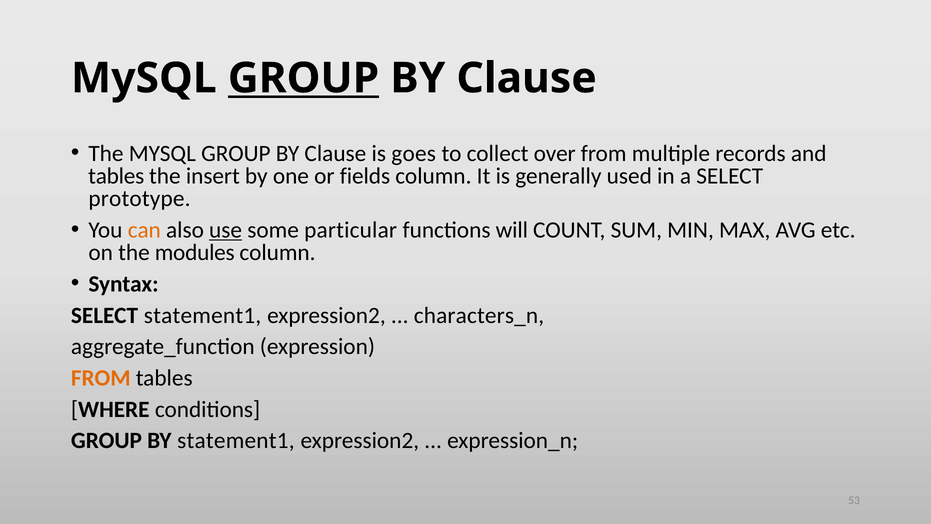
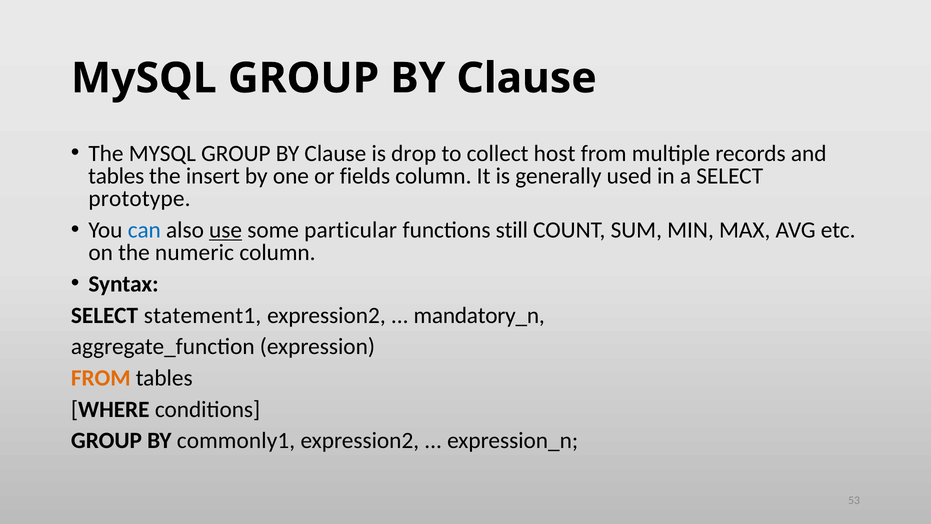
GROUP underline: present -> none (303, 78)
goes: goes -> drop (414, 153)
over: over -> host (555, 153)
can colour: orange -> blue (144, 230)
will: will -> still (512, 230)
modules: modules -> numeric (195, 253)
characters_n: characters_n -> mandatory_n (479, 315)
BY statement1: statement1 -> commonly1 (236, 441)
